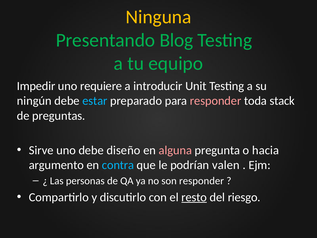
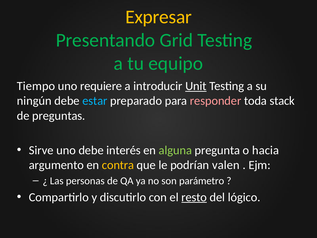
Ninguna: Ninguna -> Expresar (159, 17)
Blog: Blog -> Grid (176, 40)
Impedir: Impedir -> Tiempo (36, 86)
Unit underline: none -> present (196, 86)
diseño: diseño -> interés (124, 150)
alguna colour: pink -> light green (175, 150)
contra colour: light blue -> yellow (118, 165)
son responder: responder -> parámetro (202, 181)
riesgo: riesgo -> lógico (244, 197)
